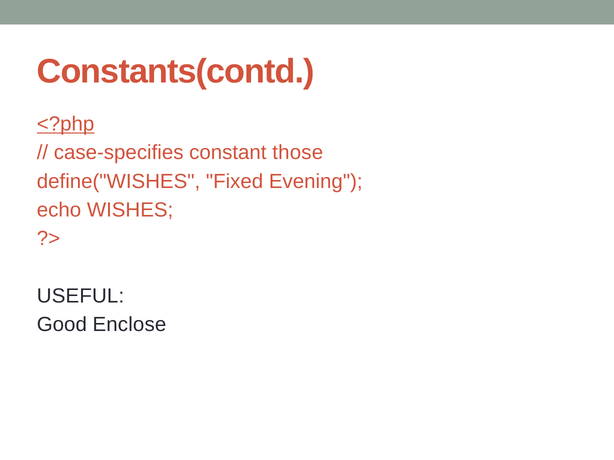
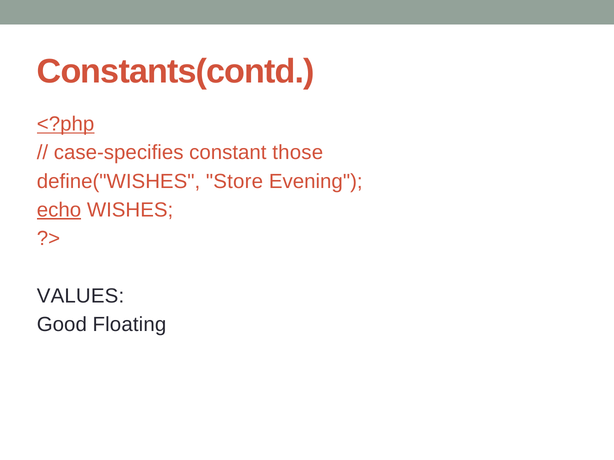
Fixed: Fixed -> Store (234, 182)
echo underline: none -> present (59, 210)
USEFUL: USEFUL -> VALUES (81, 296)
Enclose: Enclose -> Floating (129, 325)
